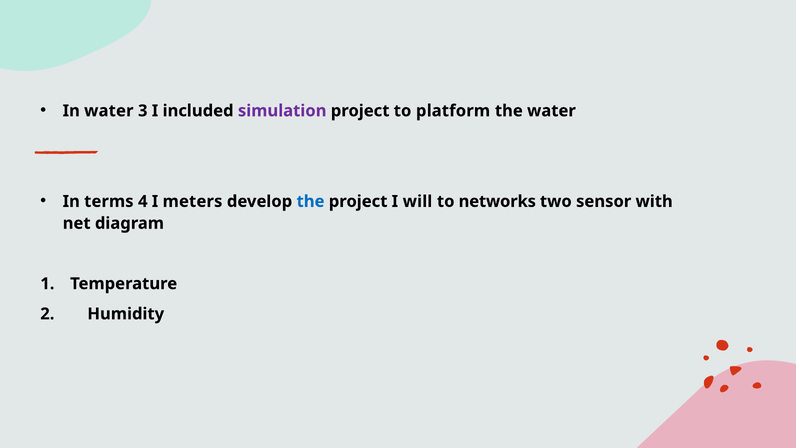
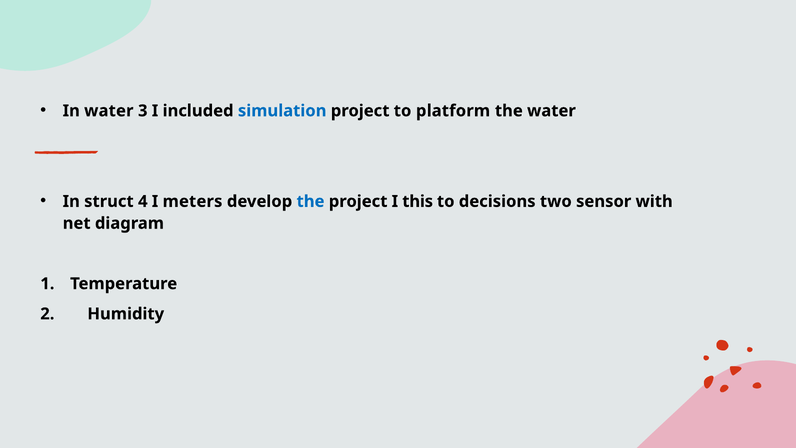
simulation colour: purple -> blue (282, 111)
terms: terms -> struct (109, 201)
will: will -> this (418, 201)
networks: networks -> decisions (497, 201)
